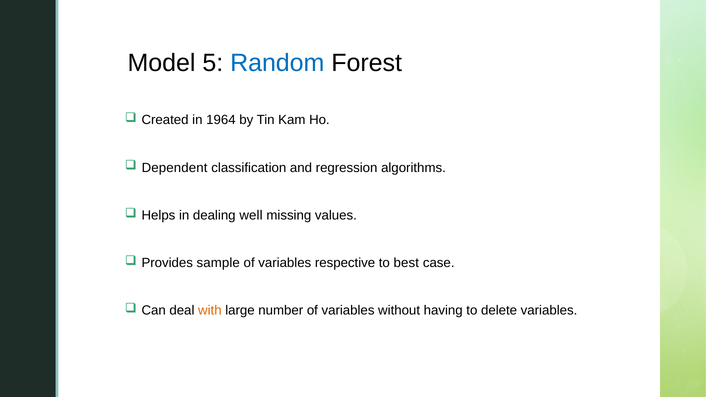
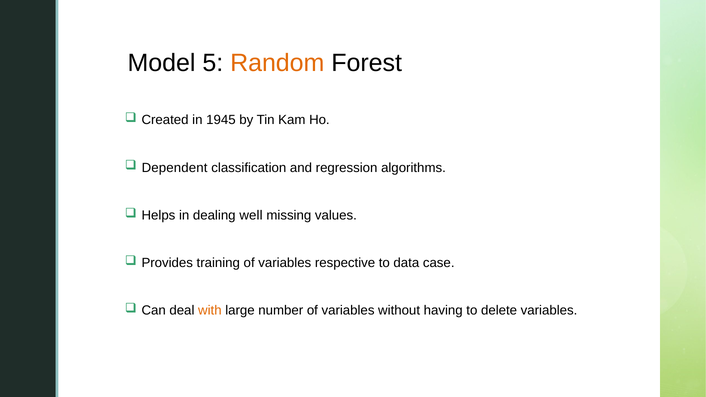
Random colour: blue -> orange (277, 63)
1964: 1964 -> 1945 (221, 120)
sample: sample -> training (218, 263)
best: best -> data (406, 263)
